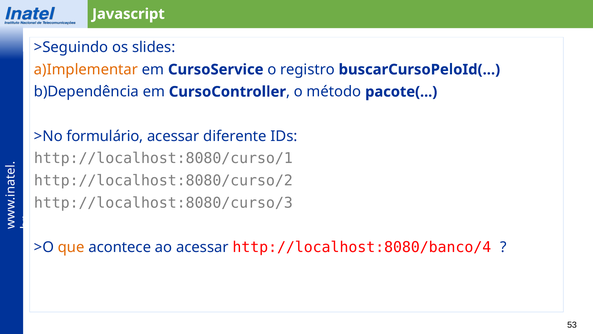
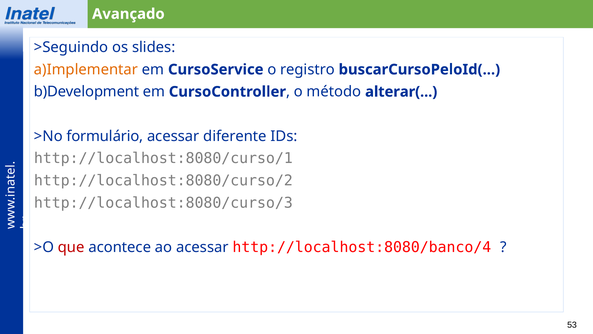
Javascript: Javascript -> Avançado (128, 14)
b)Dependência: b)Dependência -> b)Development (87, 92)
pacote(: pacote( -> alterar( (401, 92)
que colour: orange -> red (71, 247)
